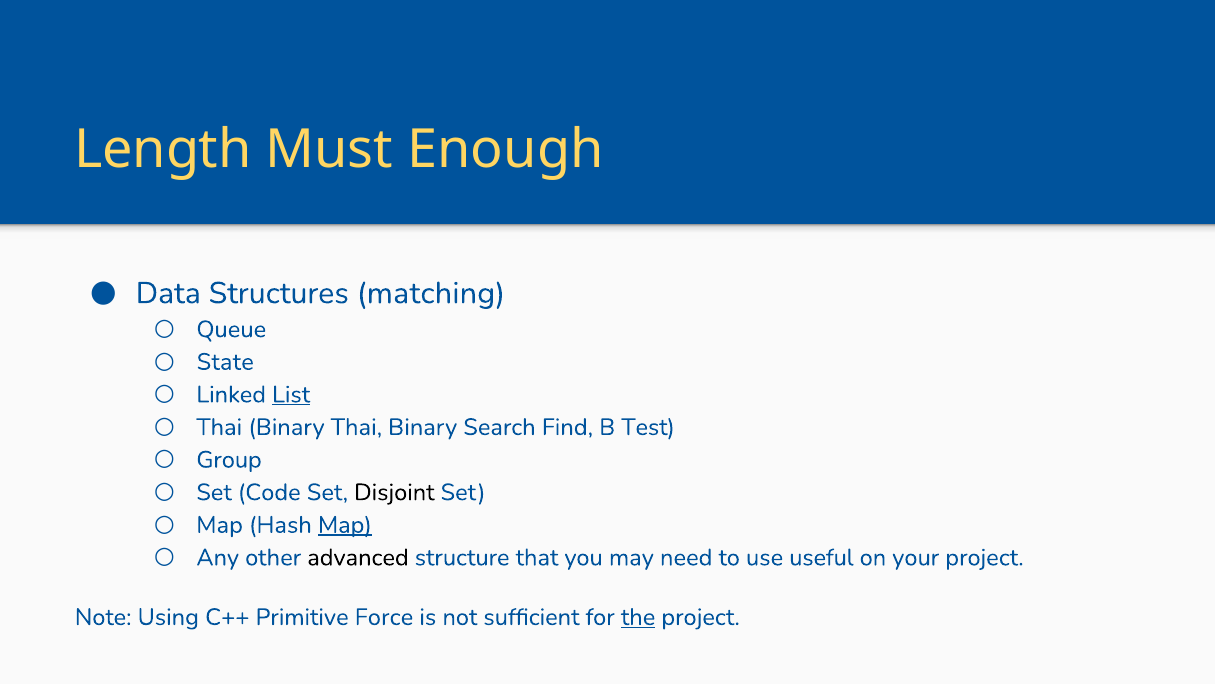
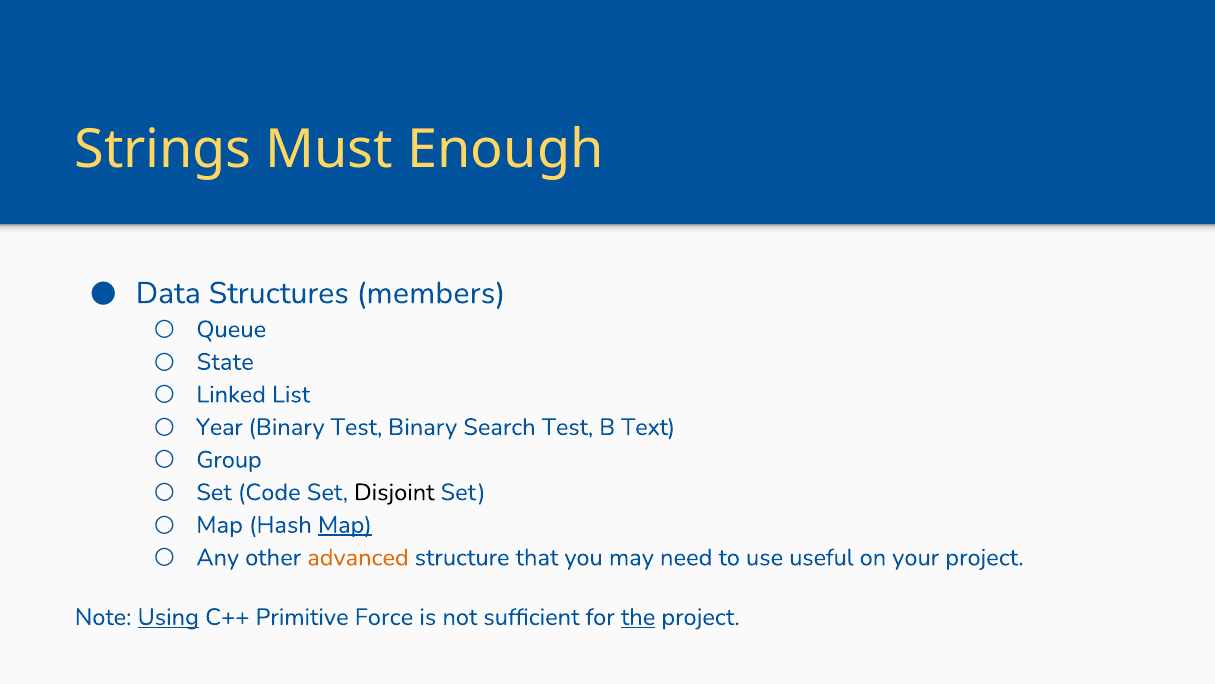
Length: Length -> Strings (163, 149)
matching: matching -> members (431, 293)
List underline: present -> none (291, 394)
Thai: Thai -> Year (219, 427)
Binary Thai: Thai -> Test (357, 427)
Search Find: Find -> Test (567, 427)
Test: Test -> Text (648, 427)
advanced colour: black -> orange (358, 557)
Using underline: none -> present (168, 617)
